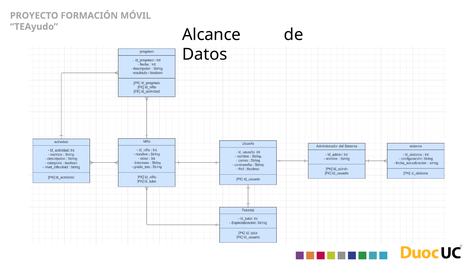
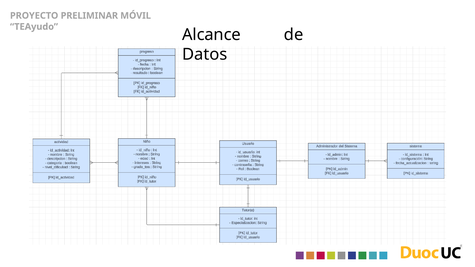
FORMACIÓN: FORMACIÓN -> PRELIMINAR (89, 16)
